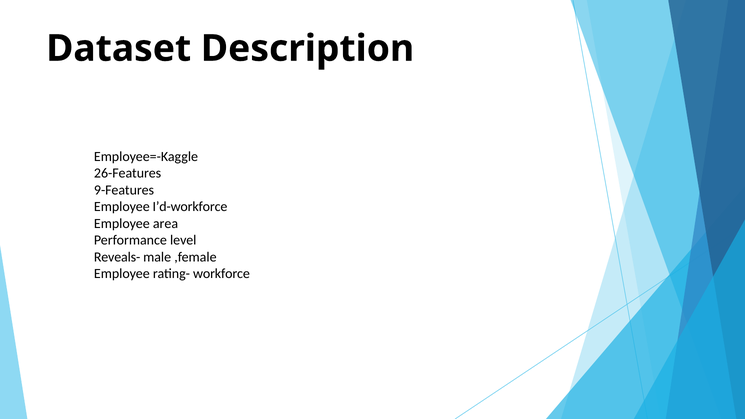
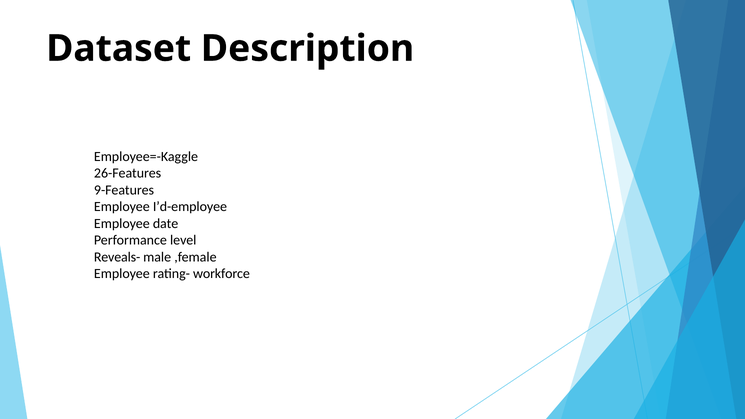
I’d-workforce: I’d-workforce -> I’d-employee (190, 207)
area: area -> date (166, 223)
